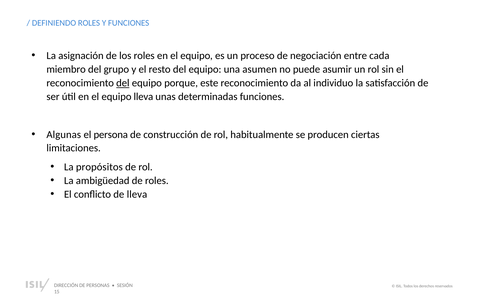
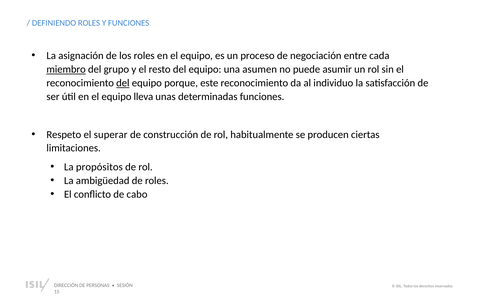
miembro underline: none -> present (66, 69)
Algunas: Algunas -> Respeto (64, 134)
persona: persona -> superar (111, 134)
de lleva: lleva -> cabo (137, 194)
